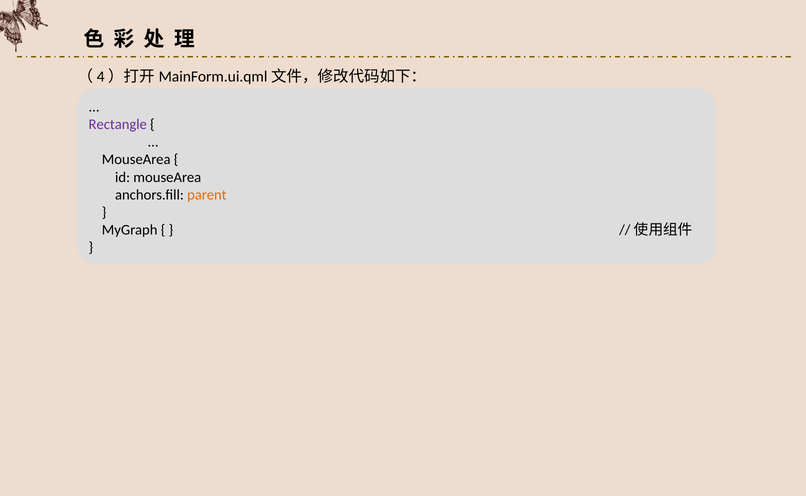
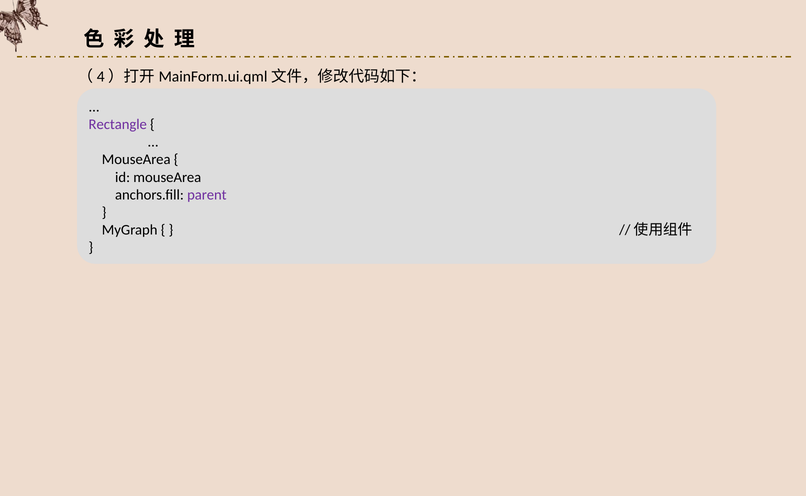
parent colour: orange -> purple (207, 195)
